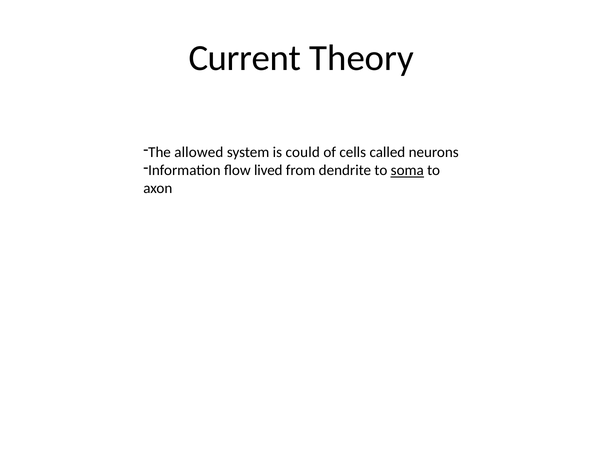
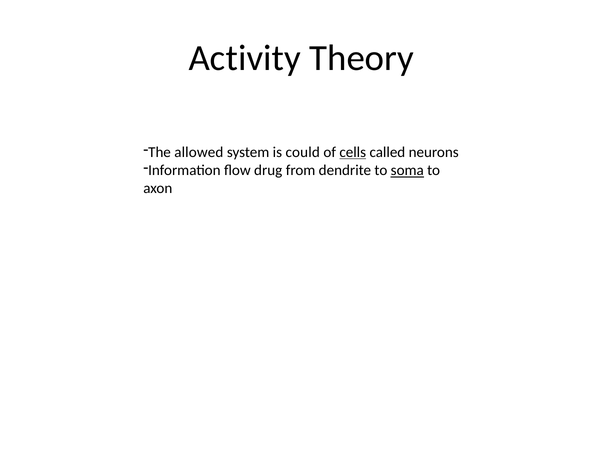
Current: Current -> Activity (245, 58)
cells underline: none -> present (353, 152)
lived: lived -> drug (268, 170)
